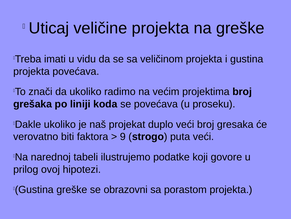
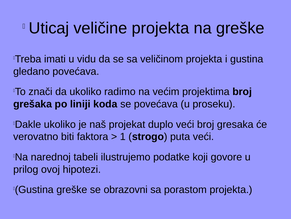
projekta: projekta -> gledano (31, 71)
9: 9 -> 1 (123, 136)
